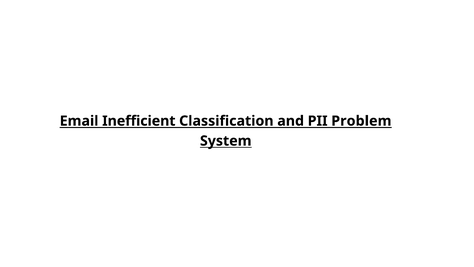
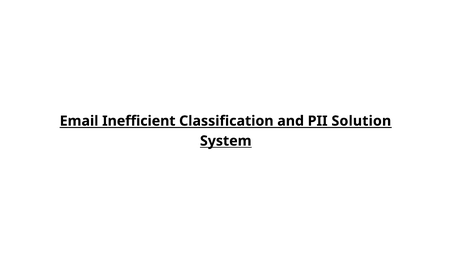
Problem: Problem -> Solution (361, 121)
